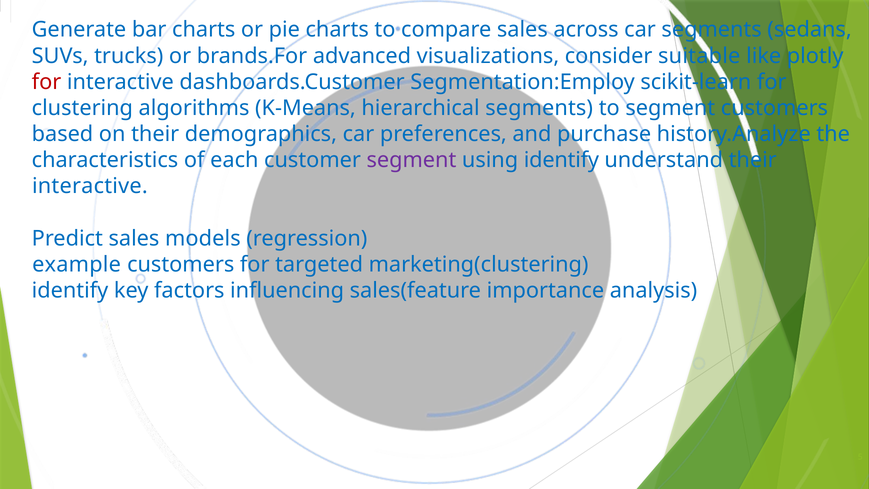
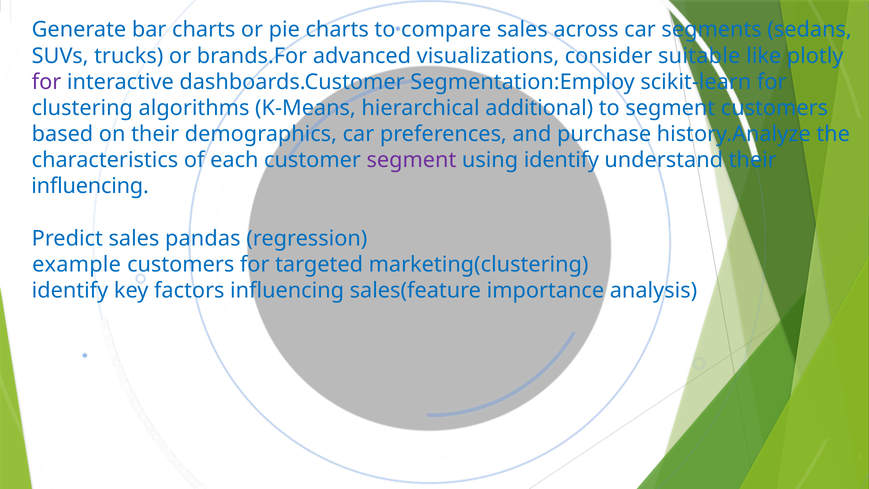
for colour: red -> purple (47, 82)
hierarchical segments: segments -> additional (539, 108)
interactive: interactive -> influencing (90, 186)
models: models -> pandas (203, 238)
